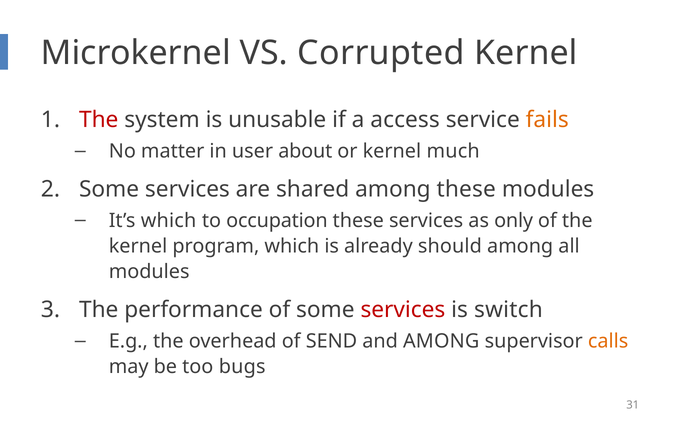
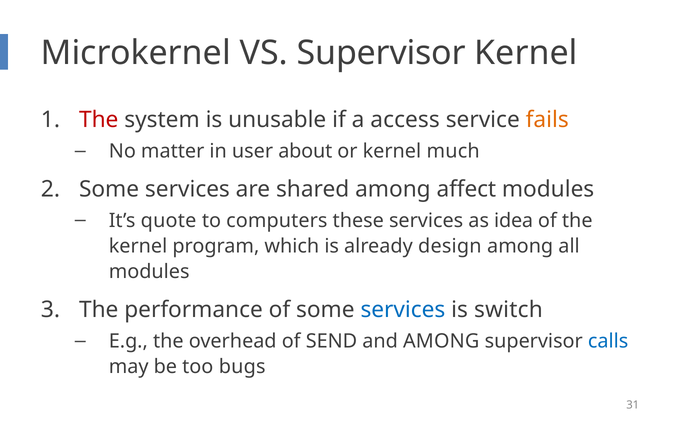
VS Corrupted: Corrupted -> Supervisor (381, 53)
among these: these -> affect (466, 189)
It’s which: which -> quote (169, 221)
occupation: occupation -> computers (277, 221)
only: only -> idea (514, 221)
should: should -> design (450, 246)
services colour: red -> blue (403, 310)
calls colour: orange -> blue (608, 341)
